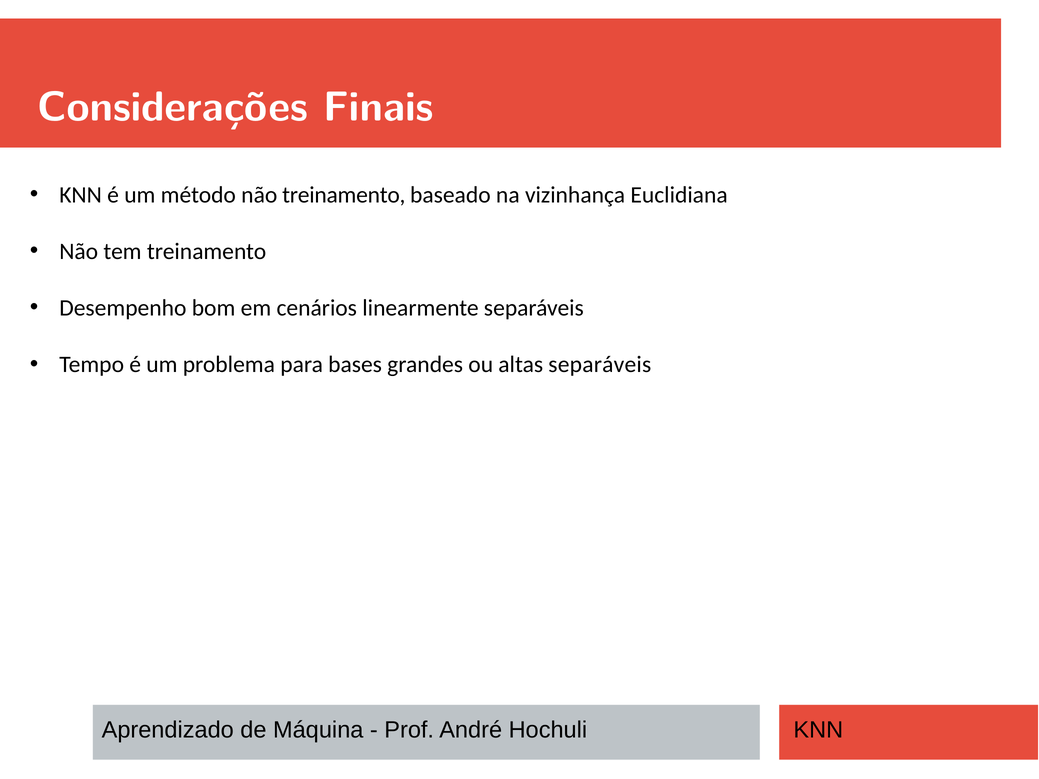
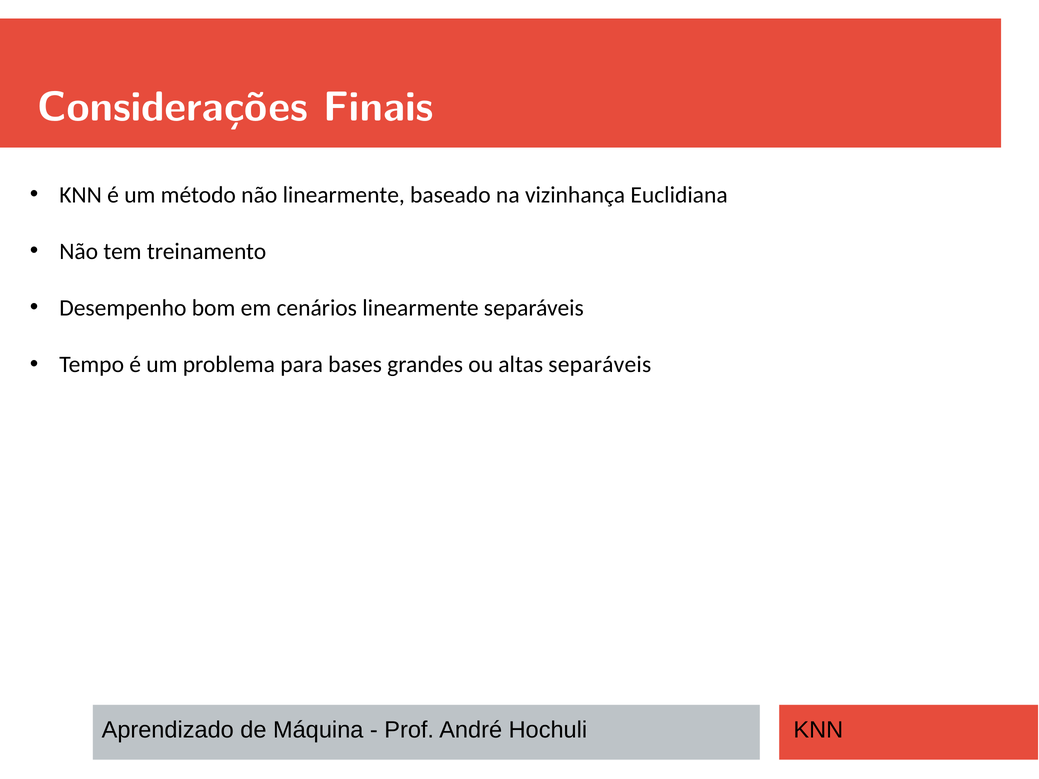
não treinamento: treinamento -> linearmente (344, 195)
